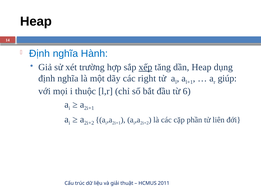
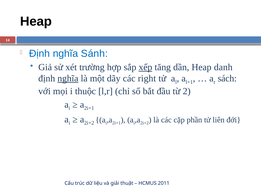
Hành: Hành -> Sánh (94, 54)
dụng: dụng -> danh (223, 67)
nghĩa underline: none -> present (68, 79)
giúp: giúp -> sách (227, 79)
6: 6 -> 2 (187, 92)
